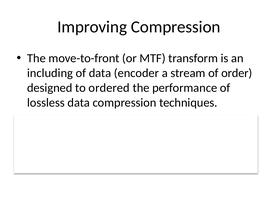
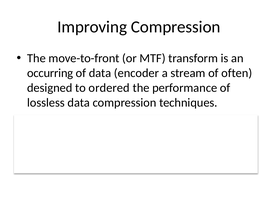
including: including -> occurring (50, 73)
order: order -> often (237, 73)
